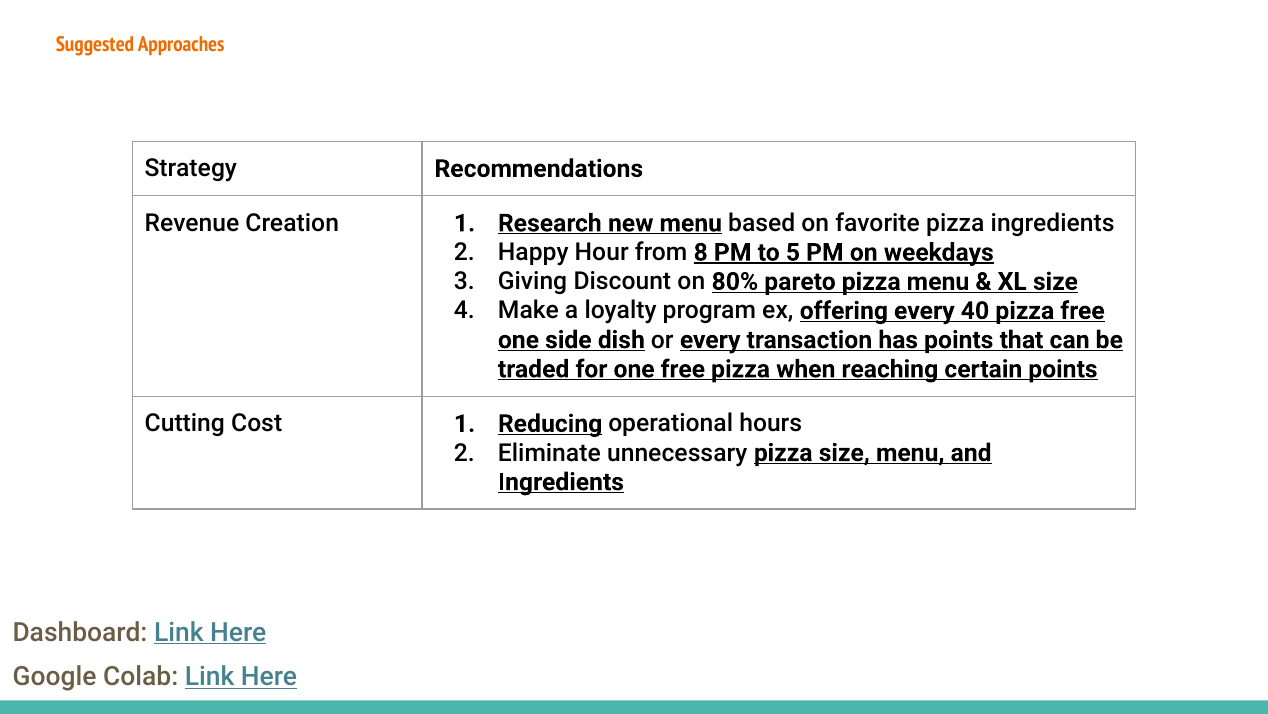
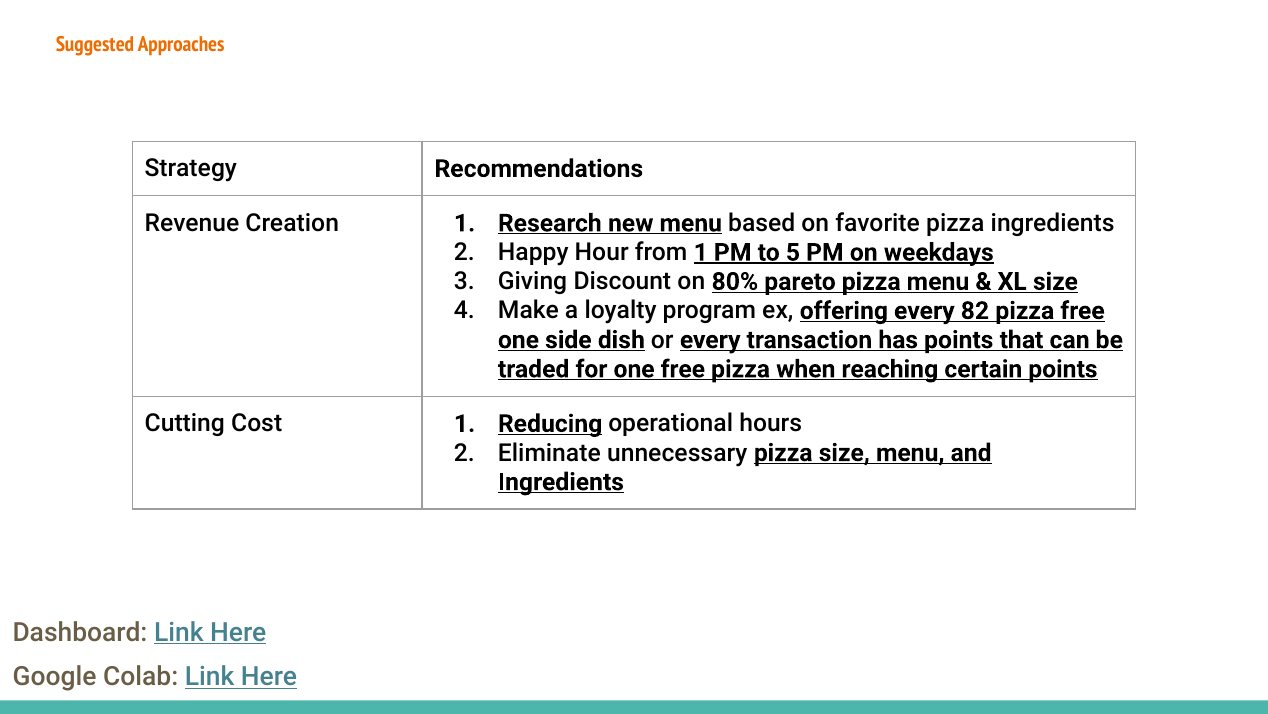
from 8: 8 -> 1 (701, 252)
40: 40 -> 82 (975, 311)
